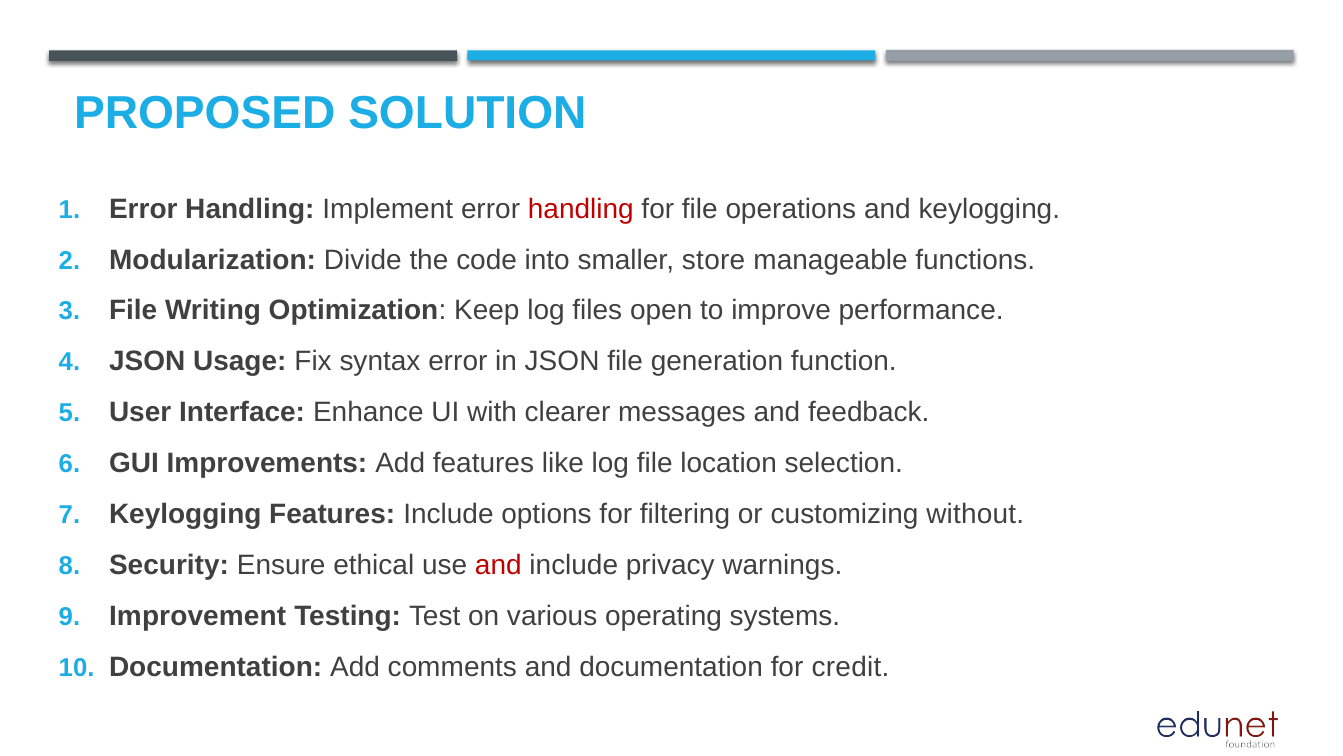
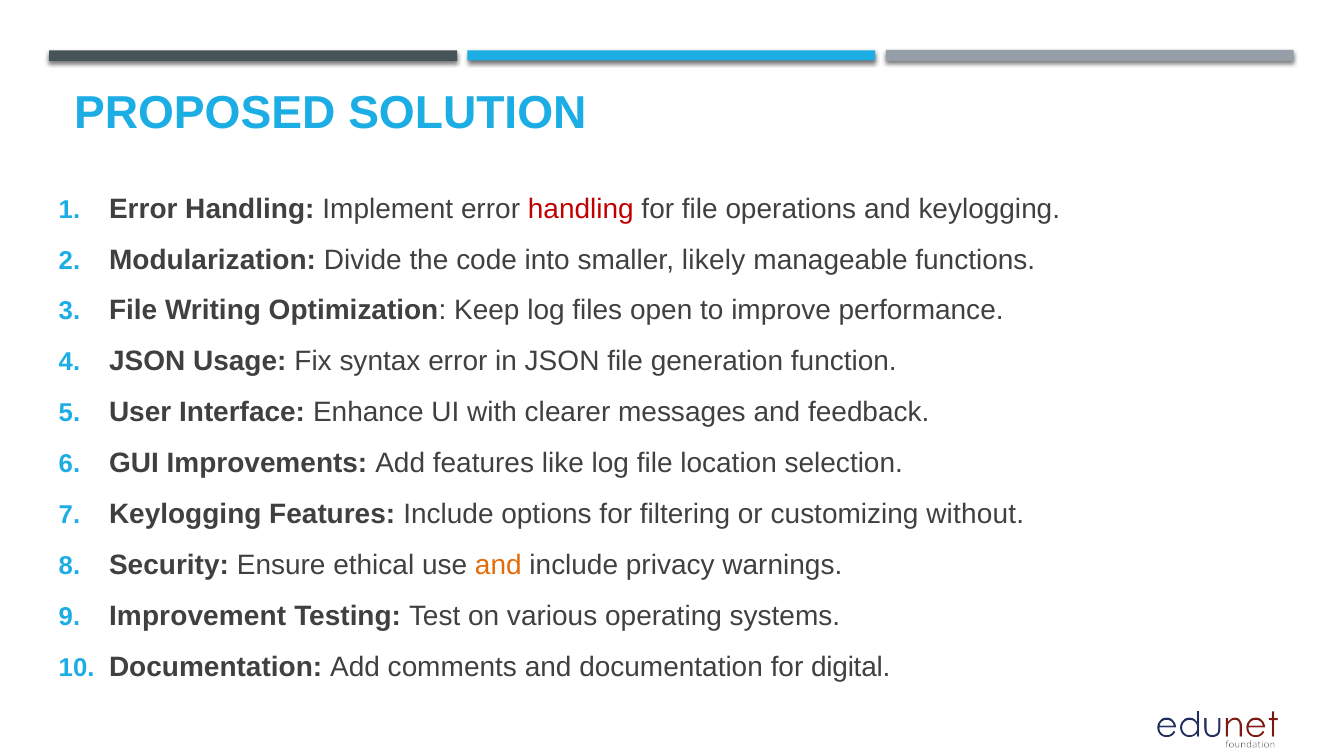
store: store -> likely (714, 260)
and colour: red -> orange (498, 565)
credit: credit -> digital (851, 667)
